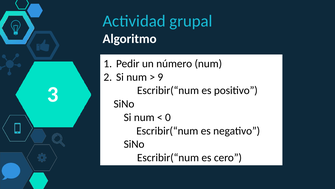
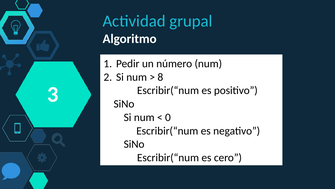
9: 9 -> 8 (160, 77)
